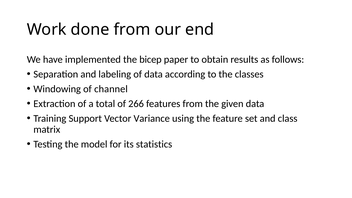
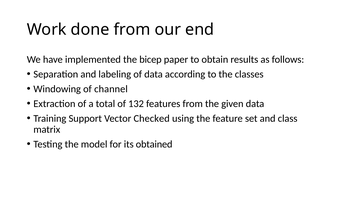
266: 266 -> 132 (136, 104)
Variance: Variance -> Checked (152, 118)
statistics: statistics -> obtained (154, 144)
